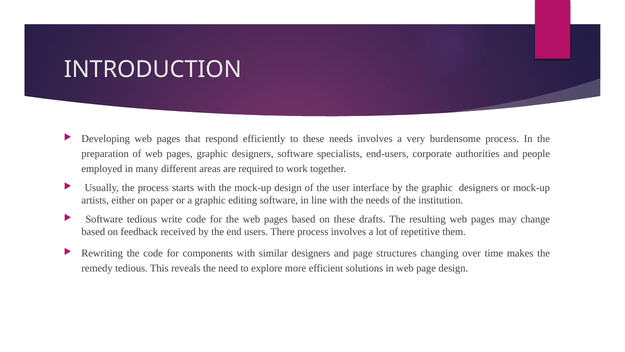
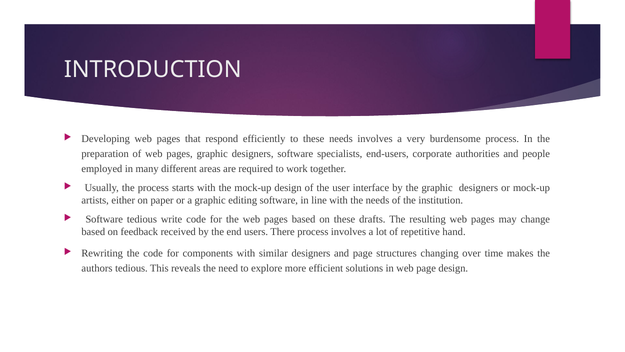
them: them -> hand (454, 232)
remedy: remedy -> authors (97, 268)
